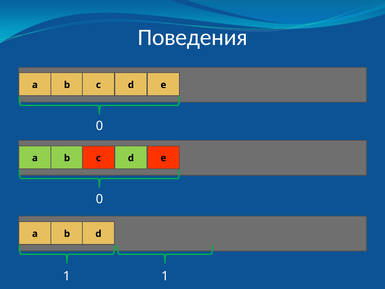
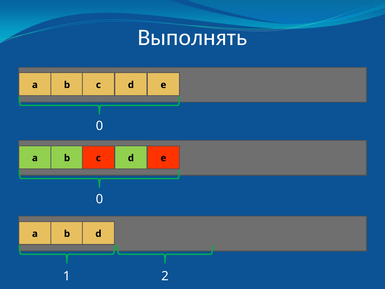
Поведения: Поведения -> Выполнять (192, 37)
1 1: 1 -> 2 (165, 276)
